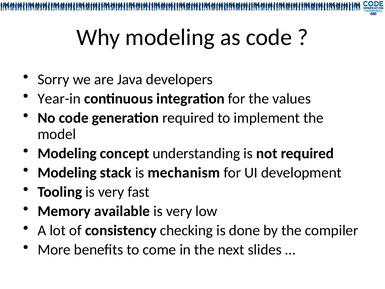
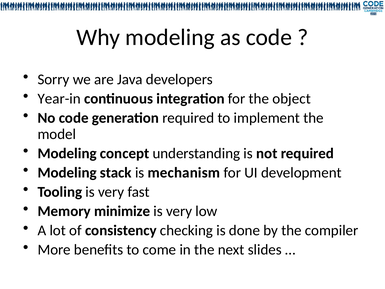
values: values -> object (292, 99)
available: available -> minimize (122, 211)
